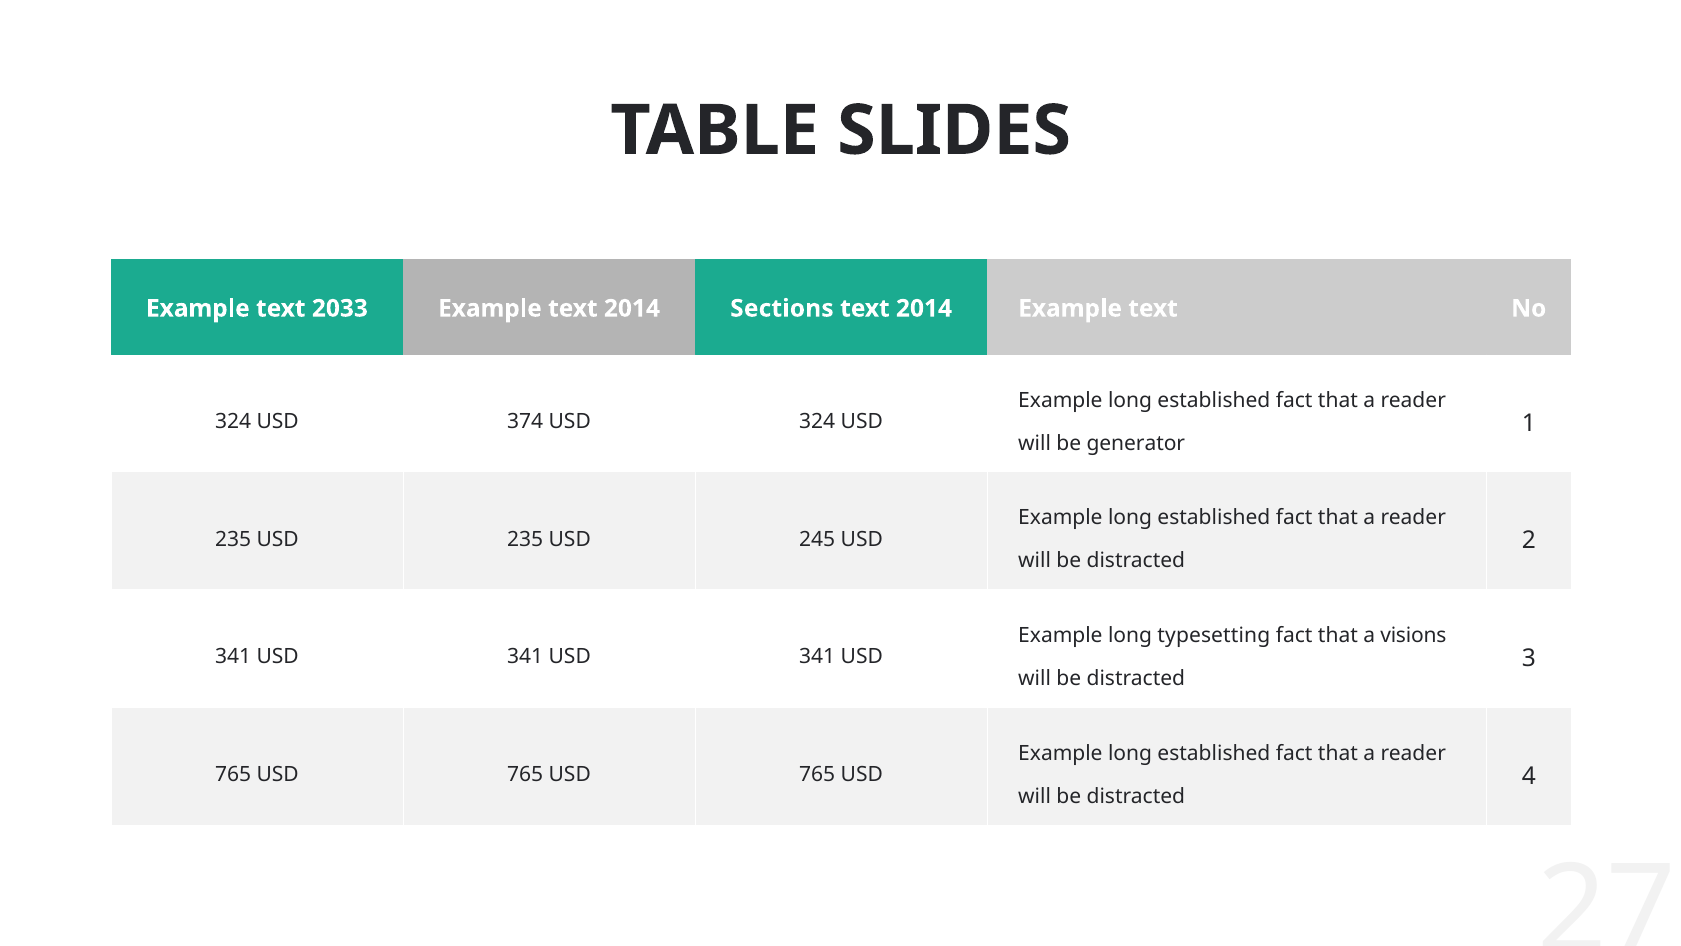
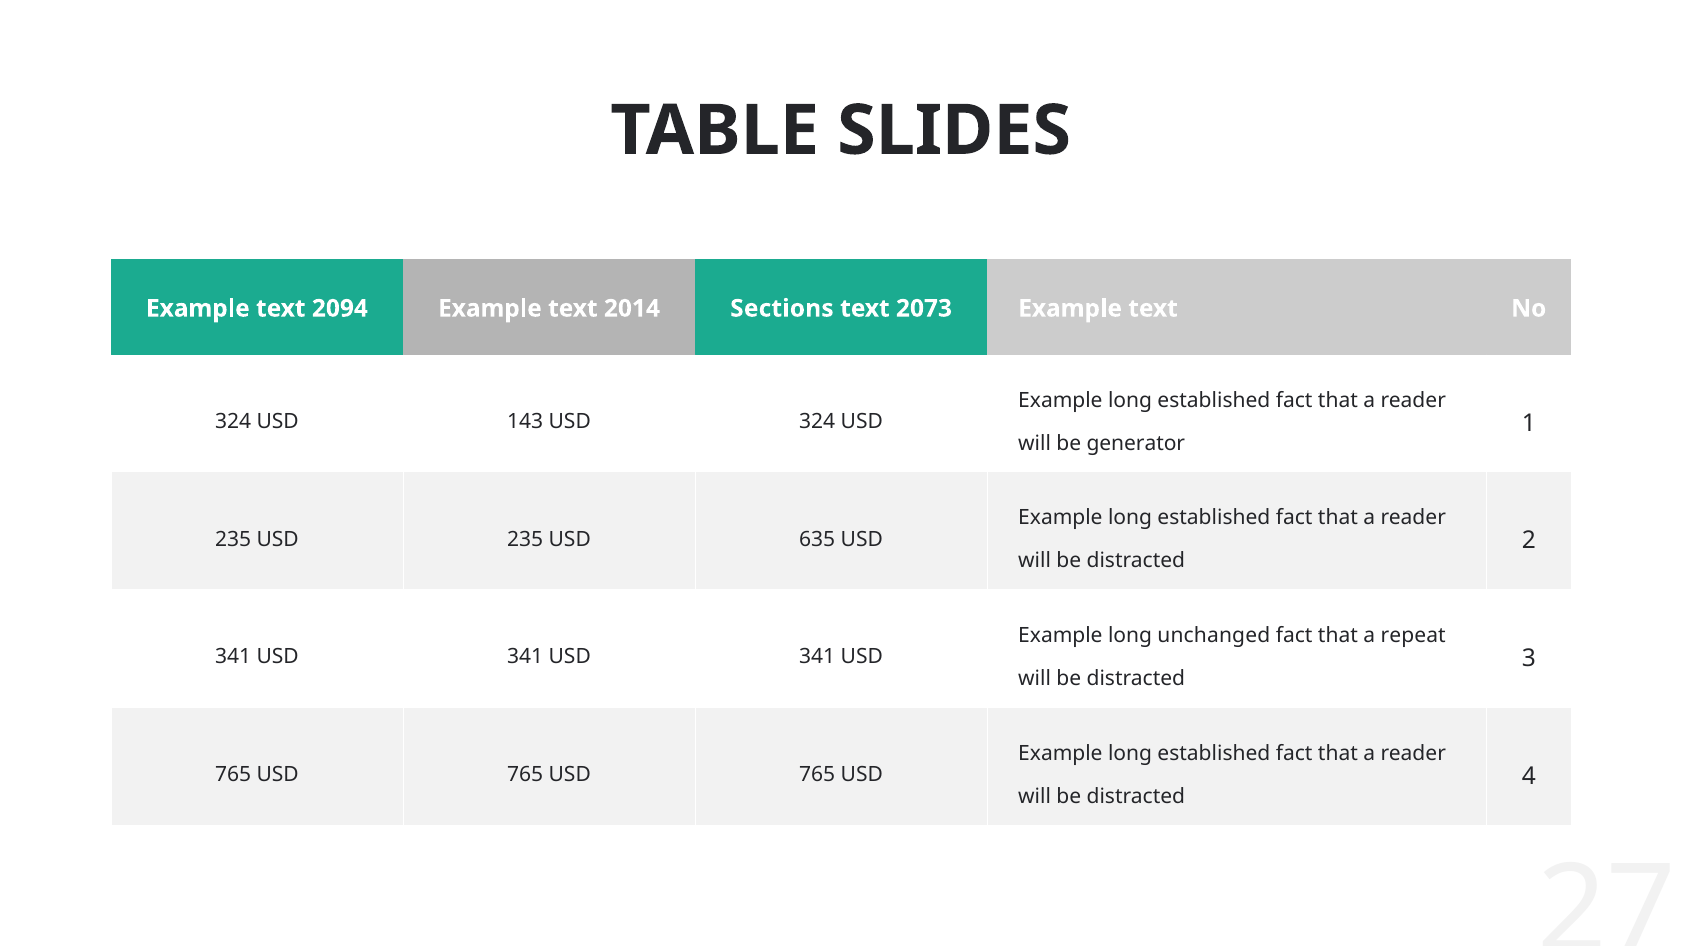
2033: 2033 -> 2094 (340, 308)
2014: 2014 -> 2073 (924, 308)
374: 374 -> 143 (525, 422)
245: 245 -> 635 (817, 539)
typesetting: typesetting -> unchanged (1214, 635)
visions: visions -> repeat (1413, 635)
